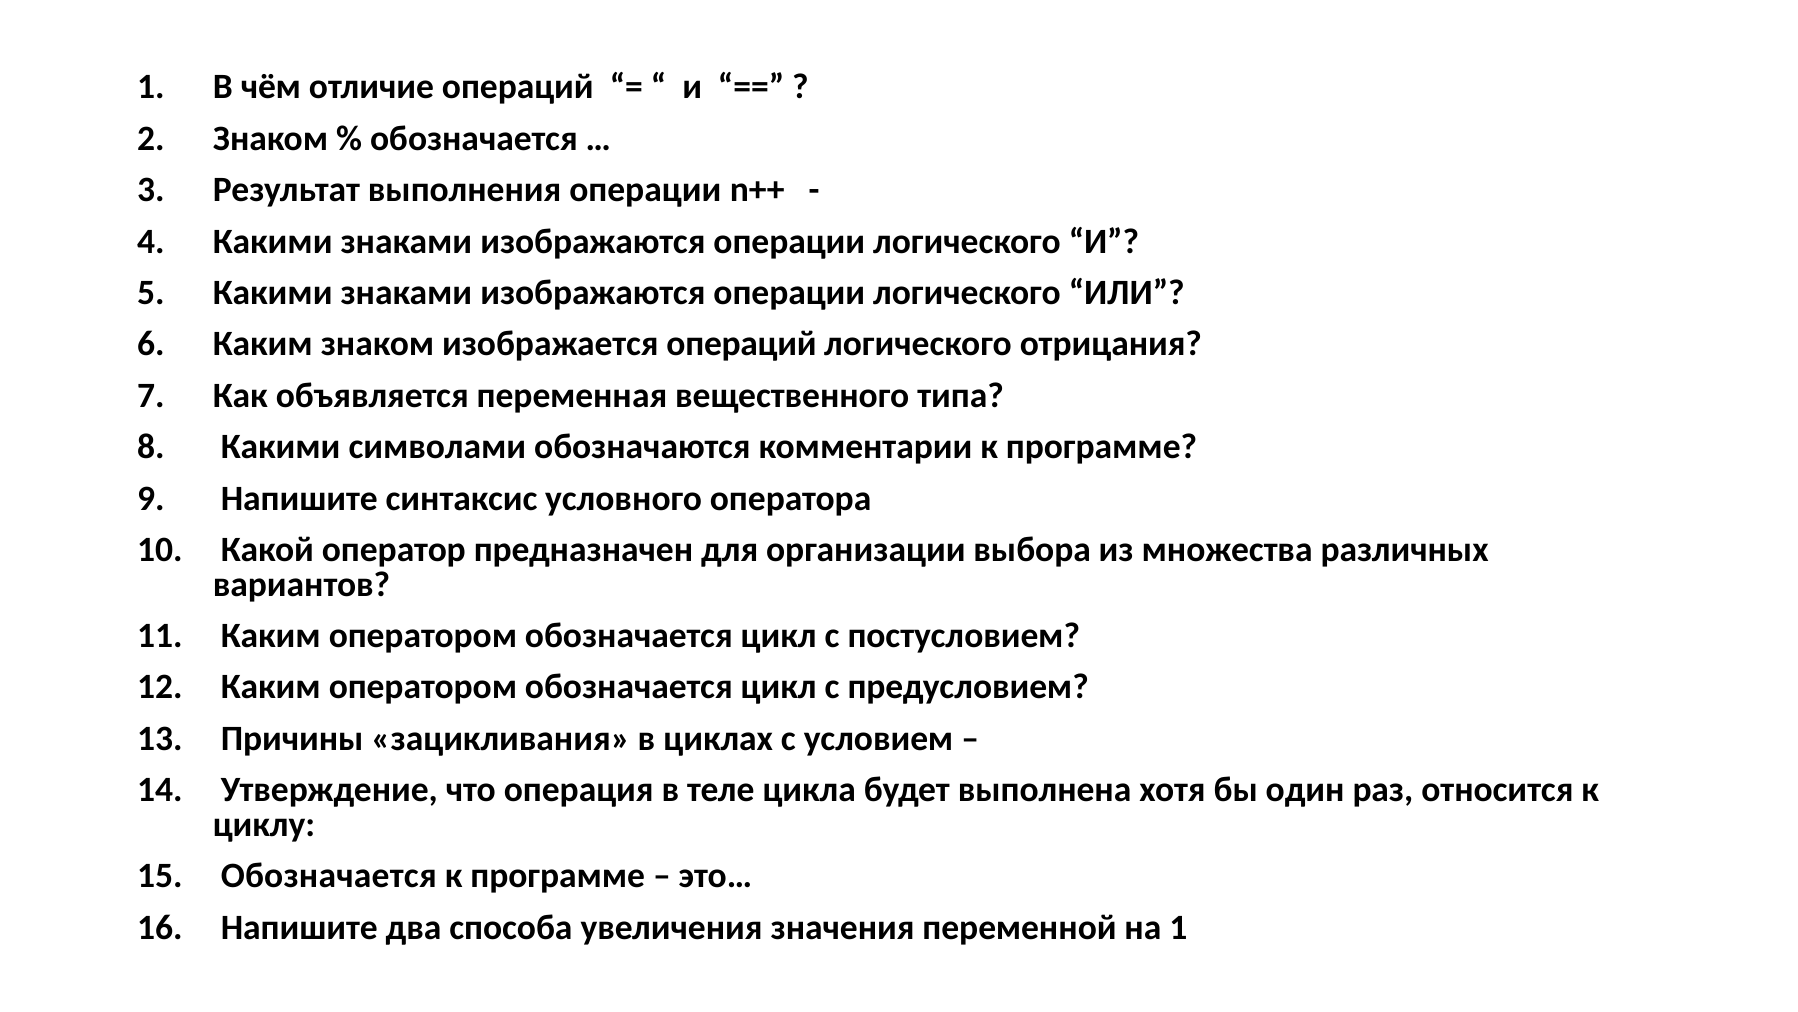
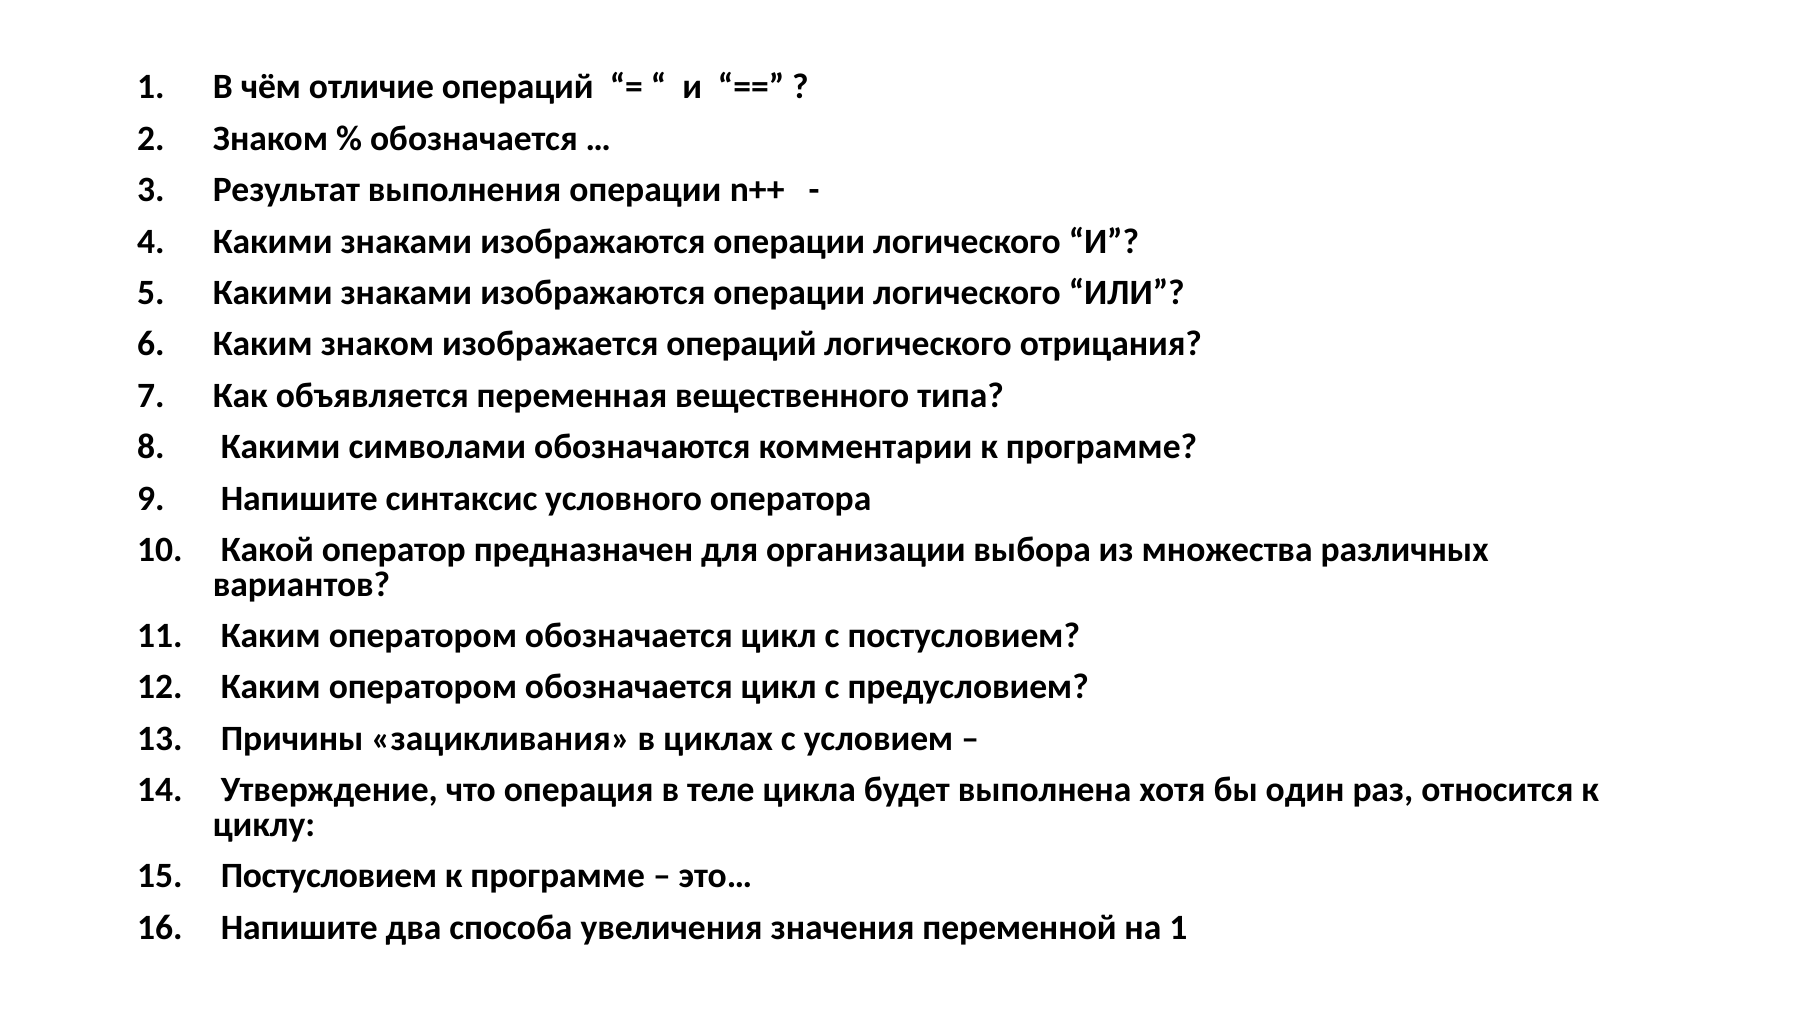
Обозначается: Обозначается -> Постусловием (329, 876)
